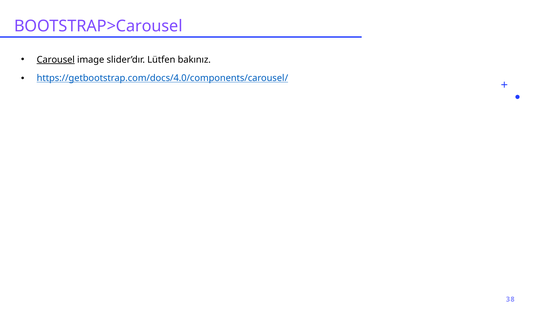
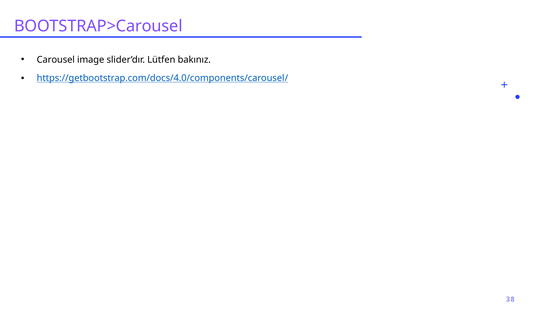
Carousel underline: present -> none (56, 60)
